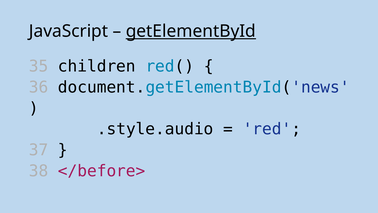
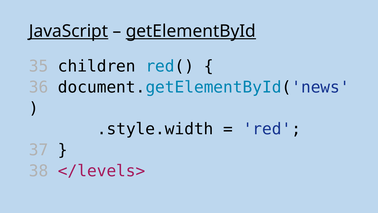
JavaScript underline: none -> present (68, 31)
.style.audio: .style.audio -> .style.width (155, 129)
</before>: </before> -> </levels> (102, 171)
